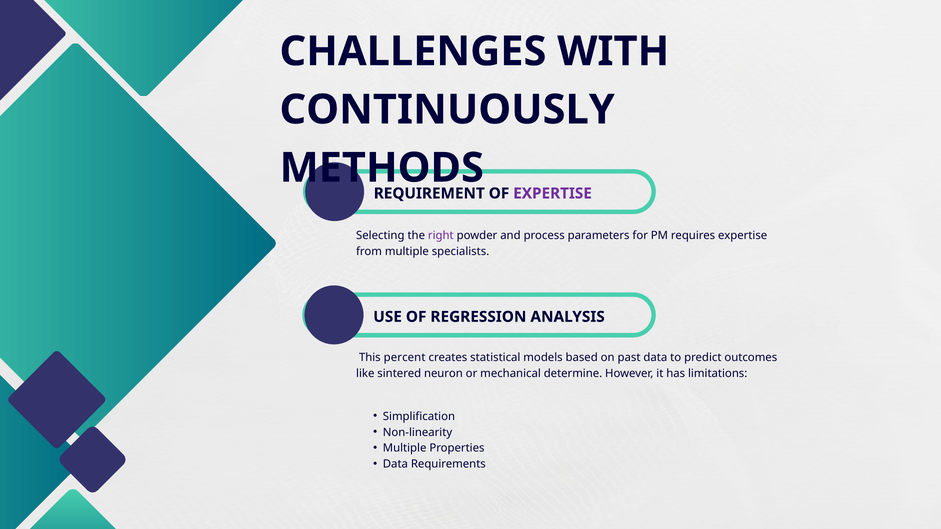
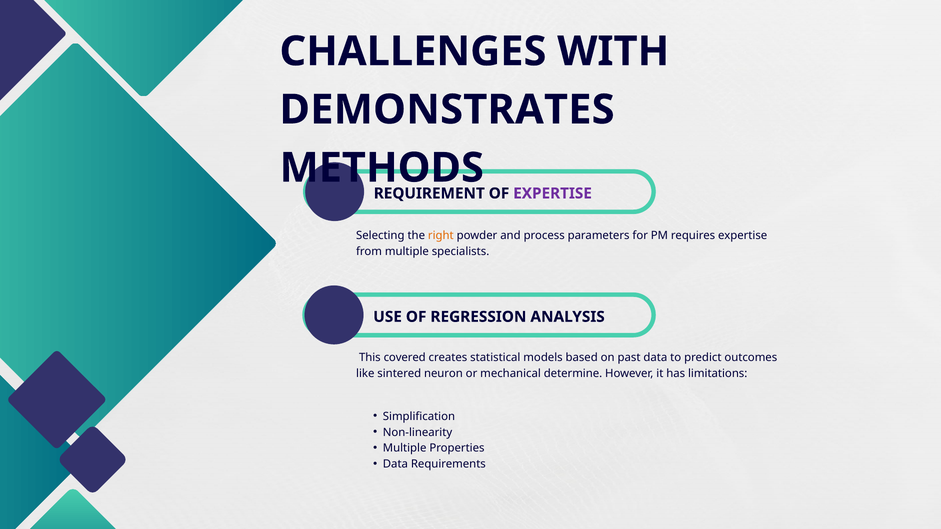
CONTINUOUSLY: CONTINUOUSLY -> DEMONSTRATES (447, 110)
right colour: purple -> orange (441, 236)
percent: percent -> covered (405, 358)
